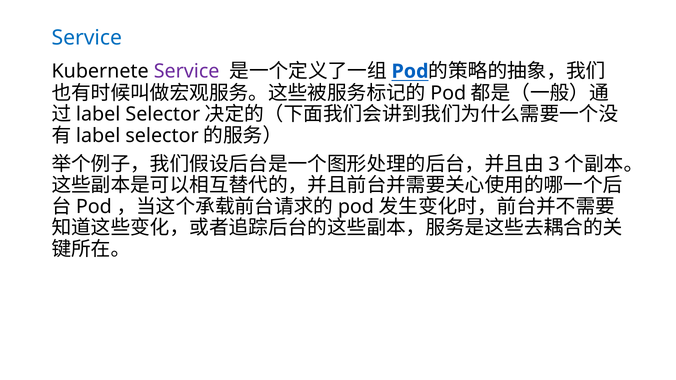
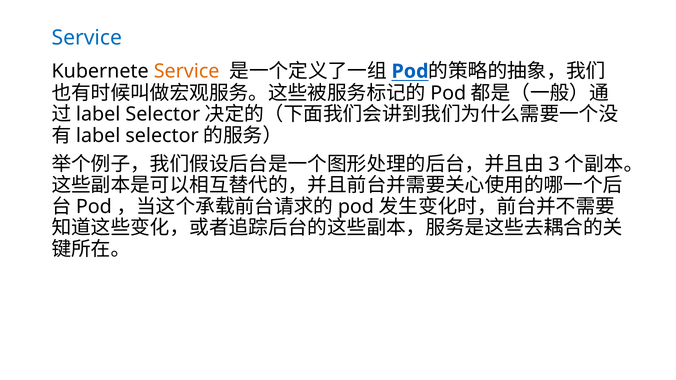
Service colour: purple -> orange (187, 71)
